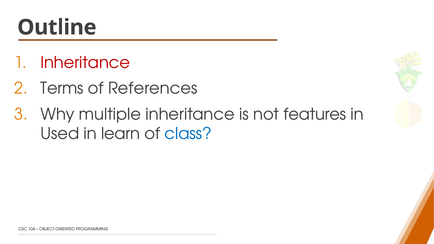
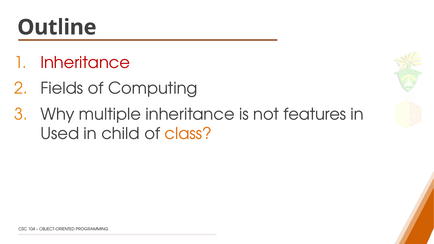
Terms: Terms -> Fields (62, 89)
References: References -> Computing (153, 89)
learn: learn -> child (121, 134)
class colour: blue -> orange (188, 134)
